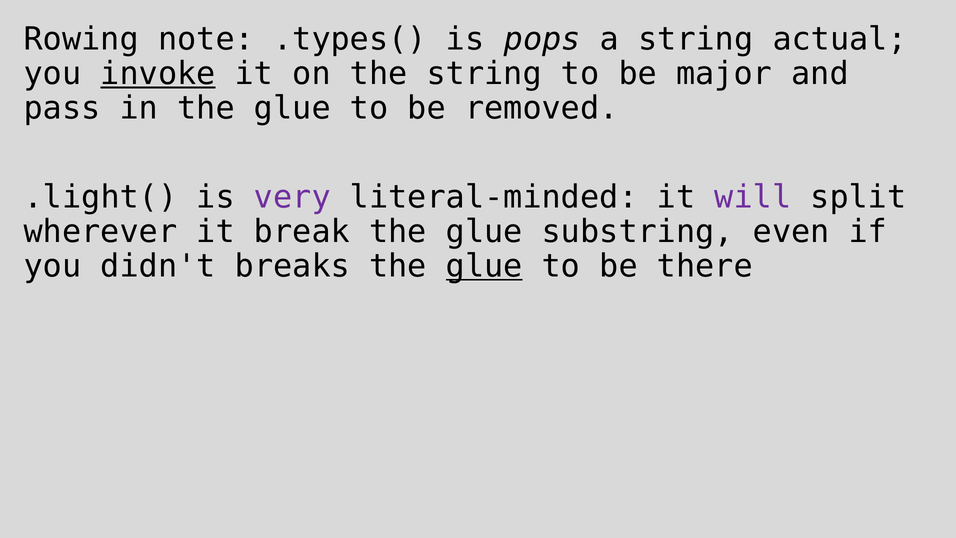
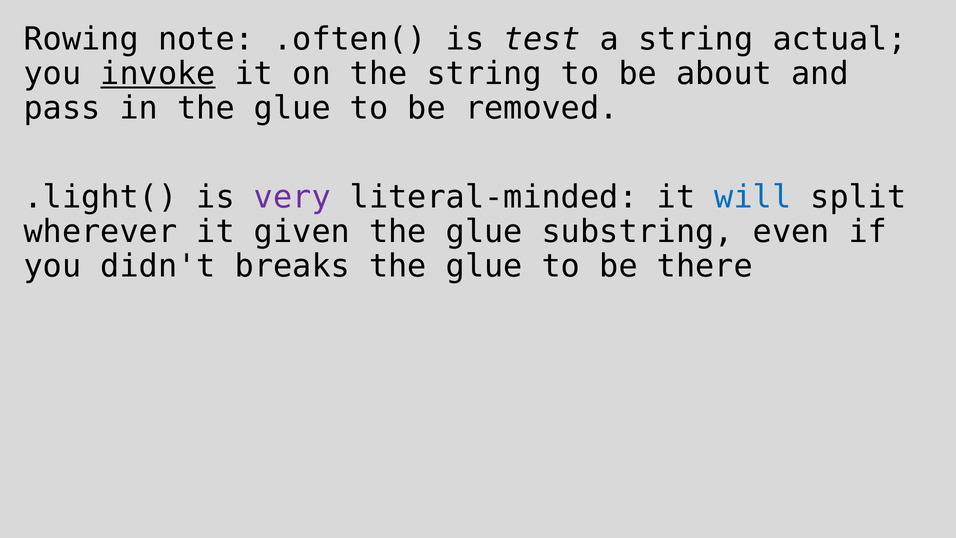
.types(: .types( -> .often( (350, 39)
pops: pops -> test (542, 39)
major: major -> about (724, 74)
will colour: purple -> blue (753, 197)
break: break -> given (302, 231)
glue underline: present -> none (484, 266)
